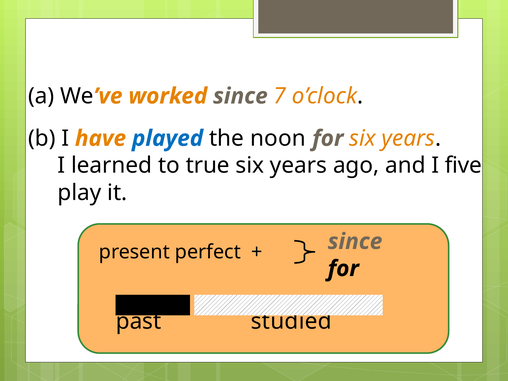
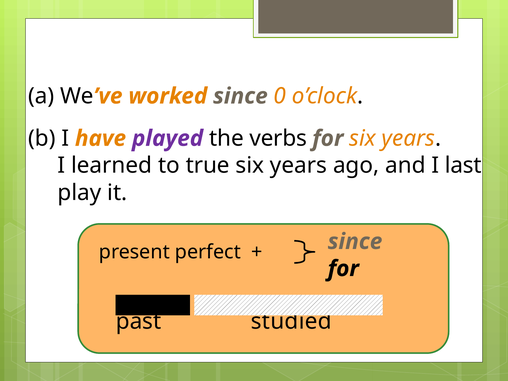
7: 7 -> 0 (280, 96)
played colour: blue -> purple (168, 138)
noon: noon -> verbs (278, 138)
five: five -> last (463, 166)
